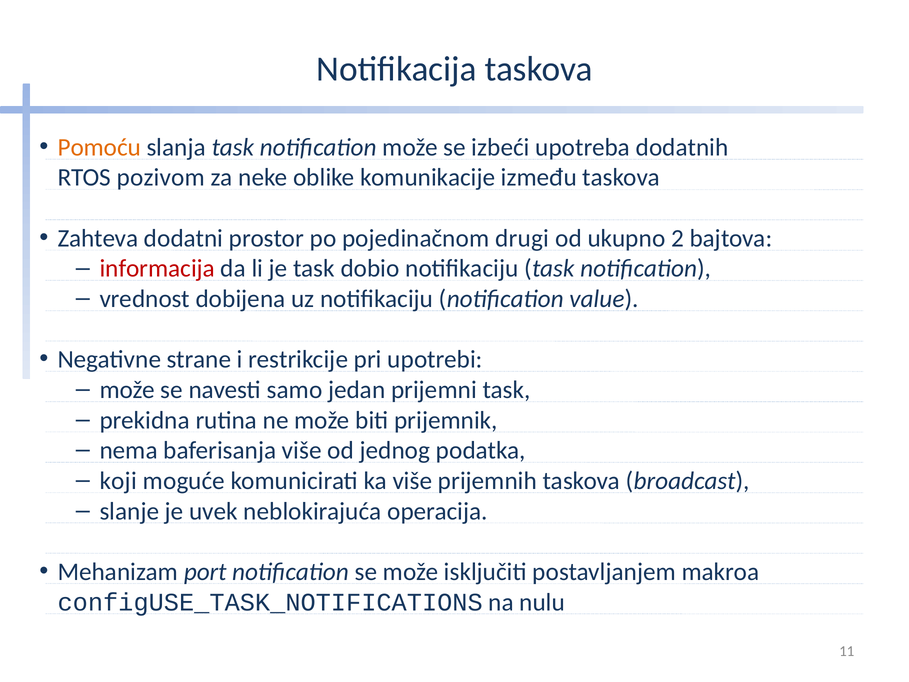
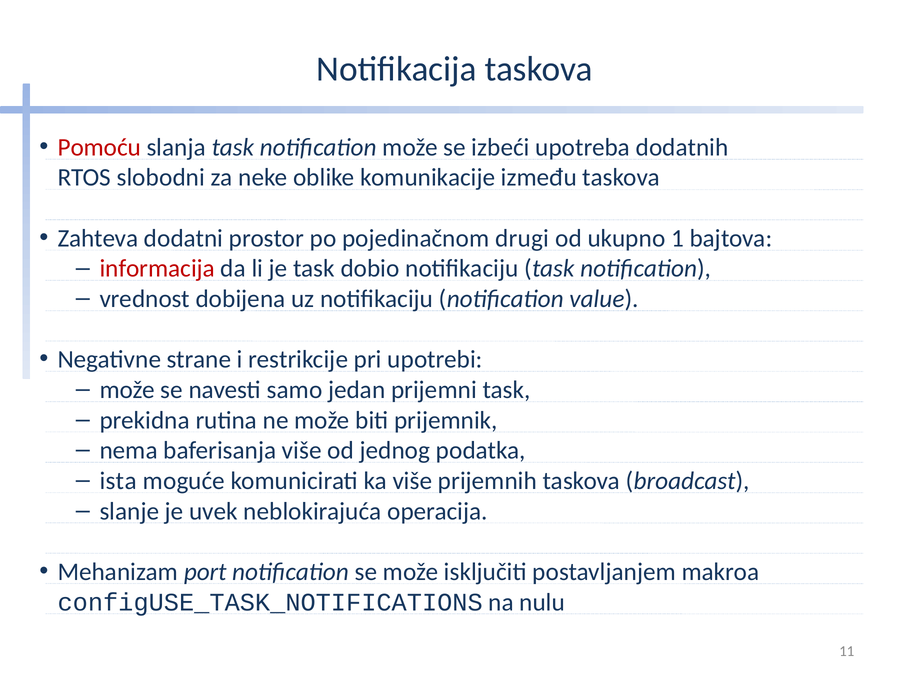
Pomoću colour: orange -> red (99, 147)
pozivom: pozivom -> slobodni (161, 178)
2: 2 -> 1 (677, 238)
koji: koji -> ista (118, 481)
